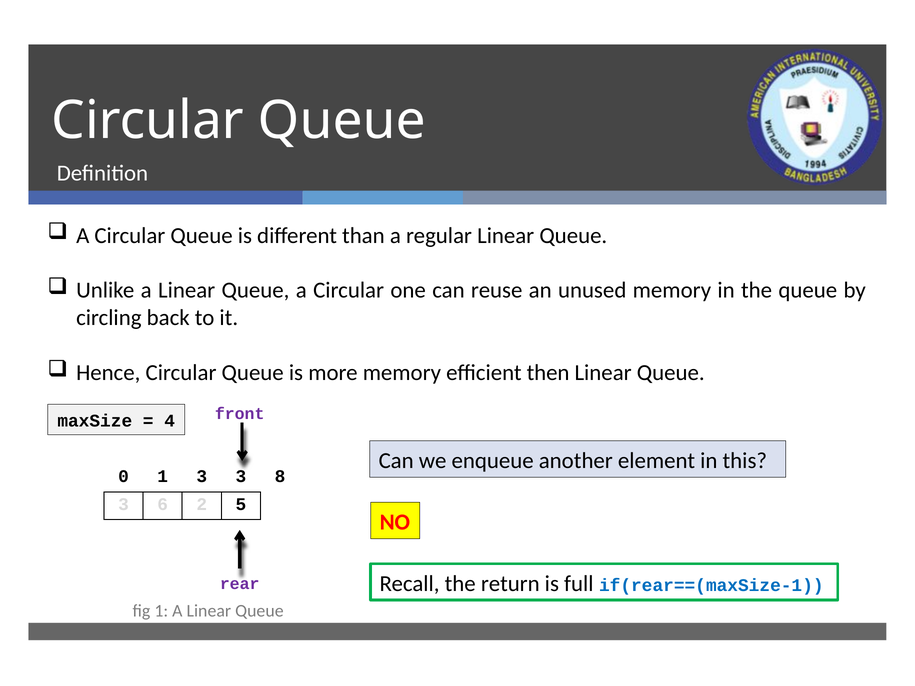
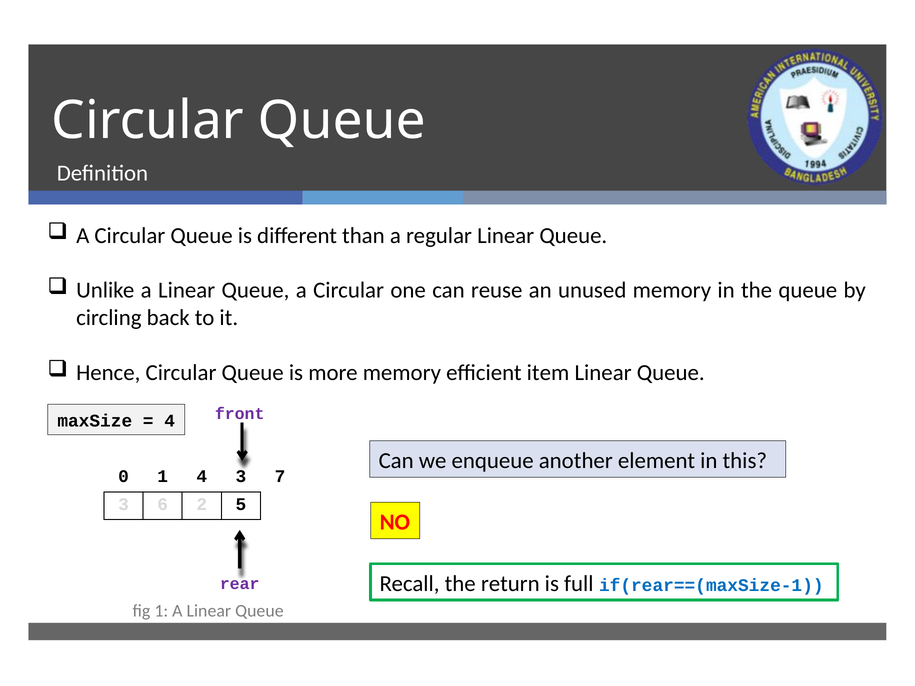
then: then -> item (548, 373)
1 3: 3 -> 4 (202, 477)
8: 8 -> 7 (280, 477)
